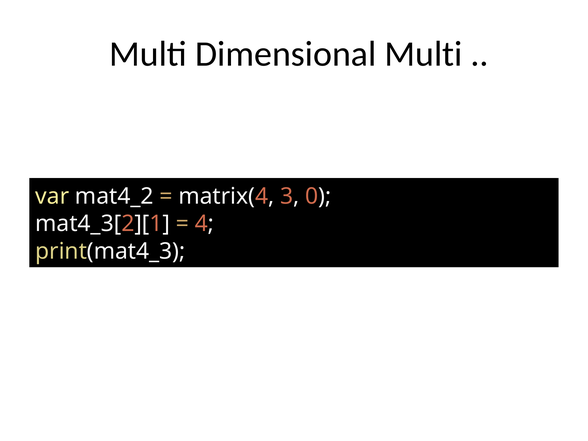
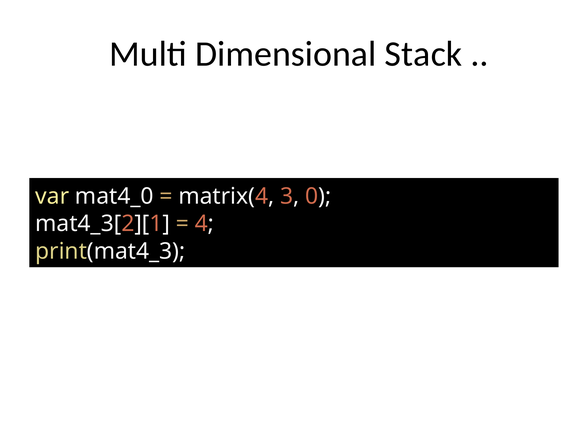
Dimensional Multi: Multi -> Stack (423, 54)
mat4_2: mat4_2 -> mat4_0 (114, 196)
